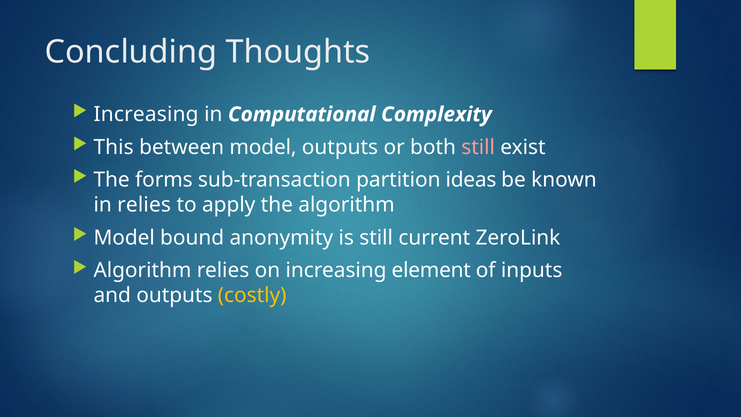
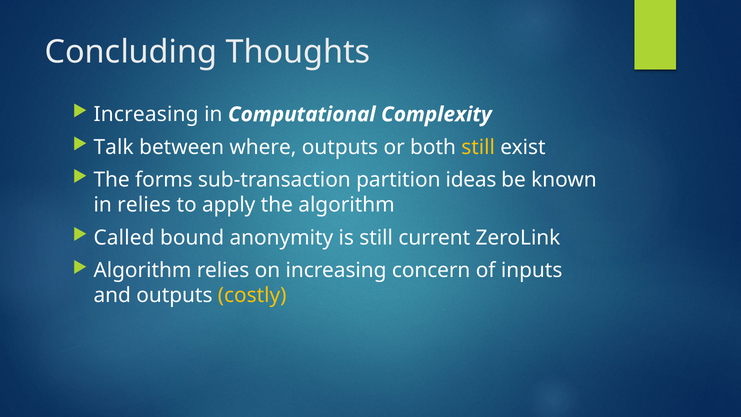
This: This -> Talk (114, 147)
between model: model -> where (263, 147)
still colour: pink -> yellow (478, 147)
Model: Model -> Called (124, 238)
element: element -> concern (431, 270)
